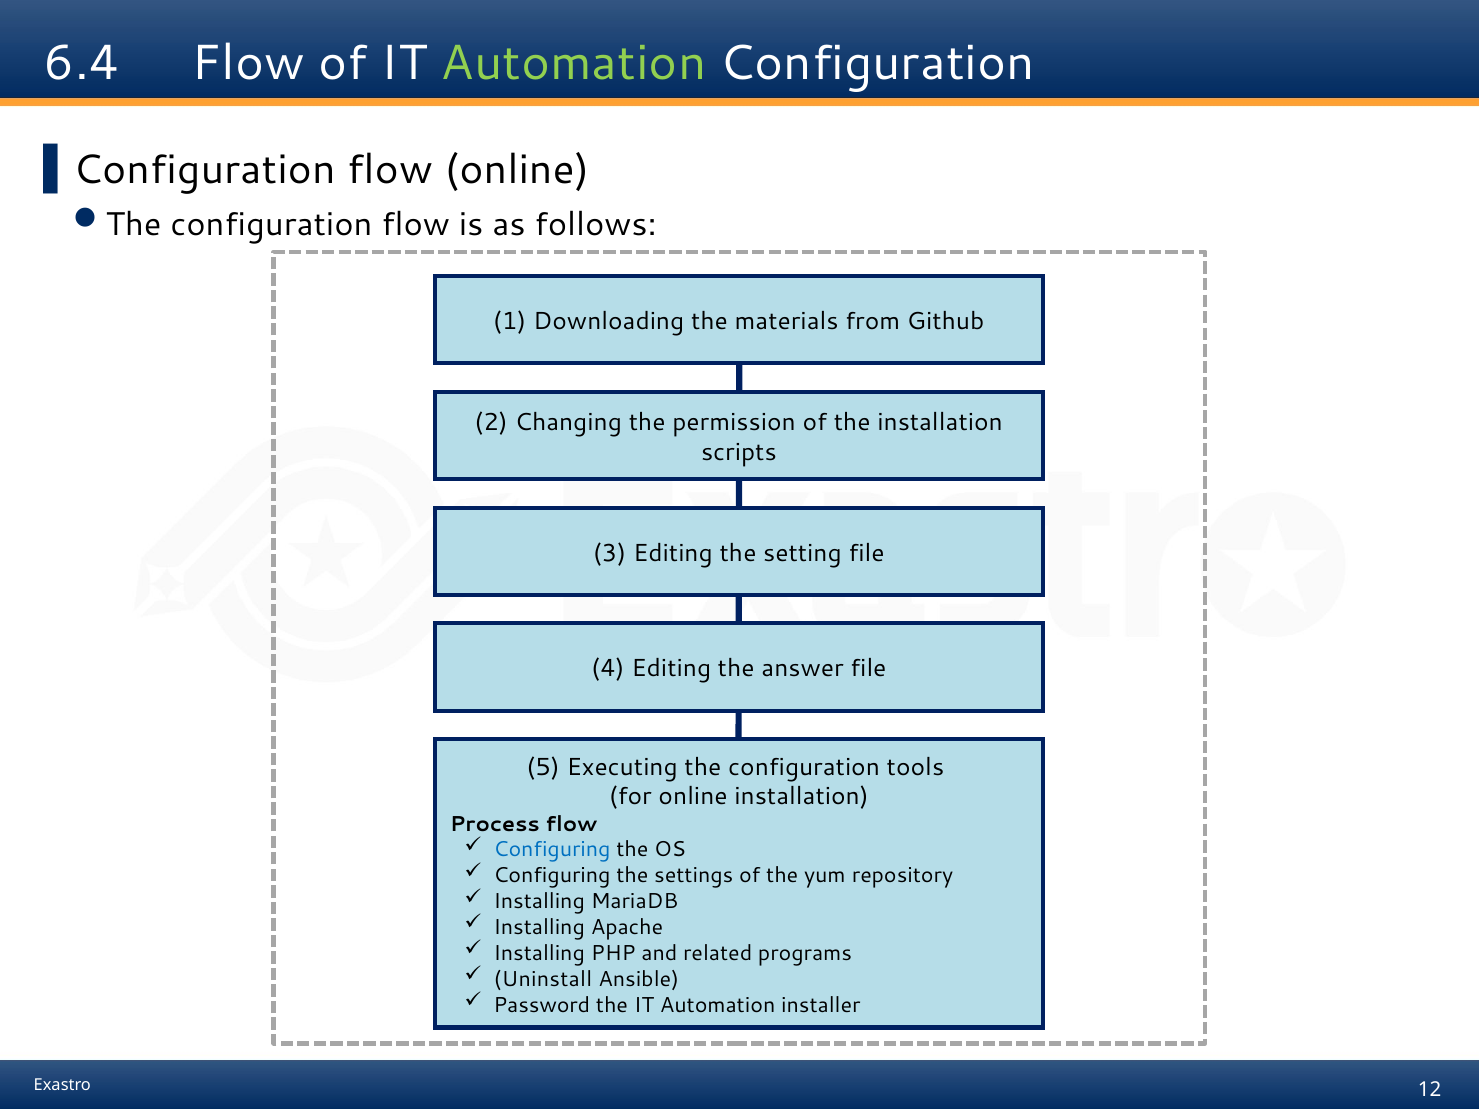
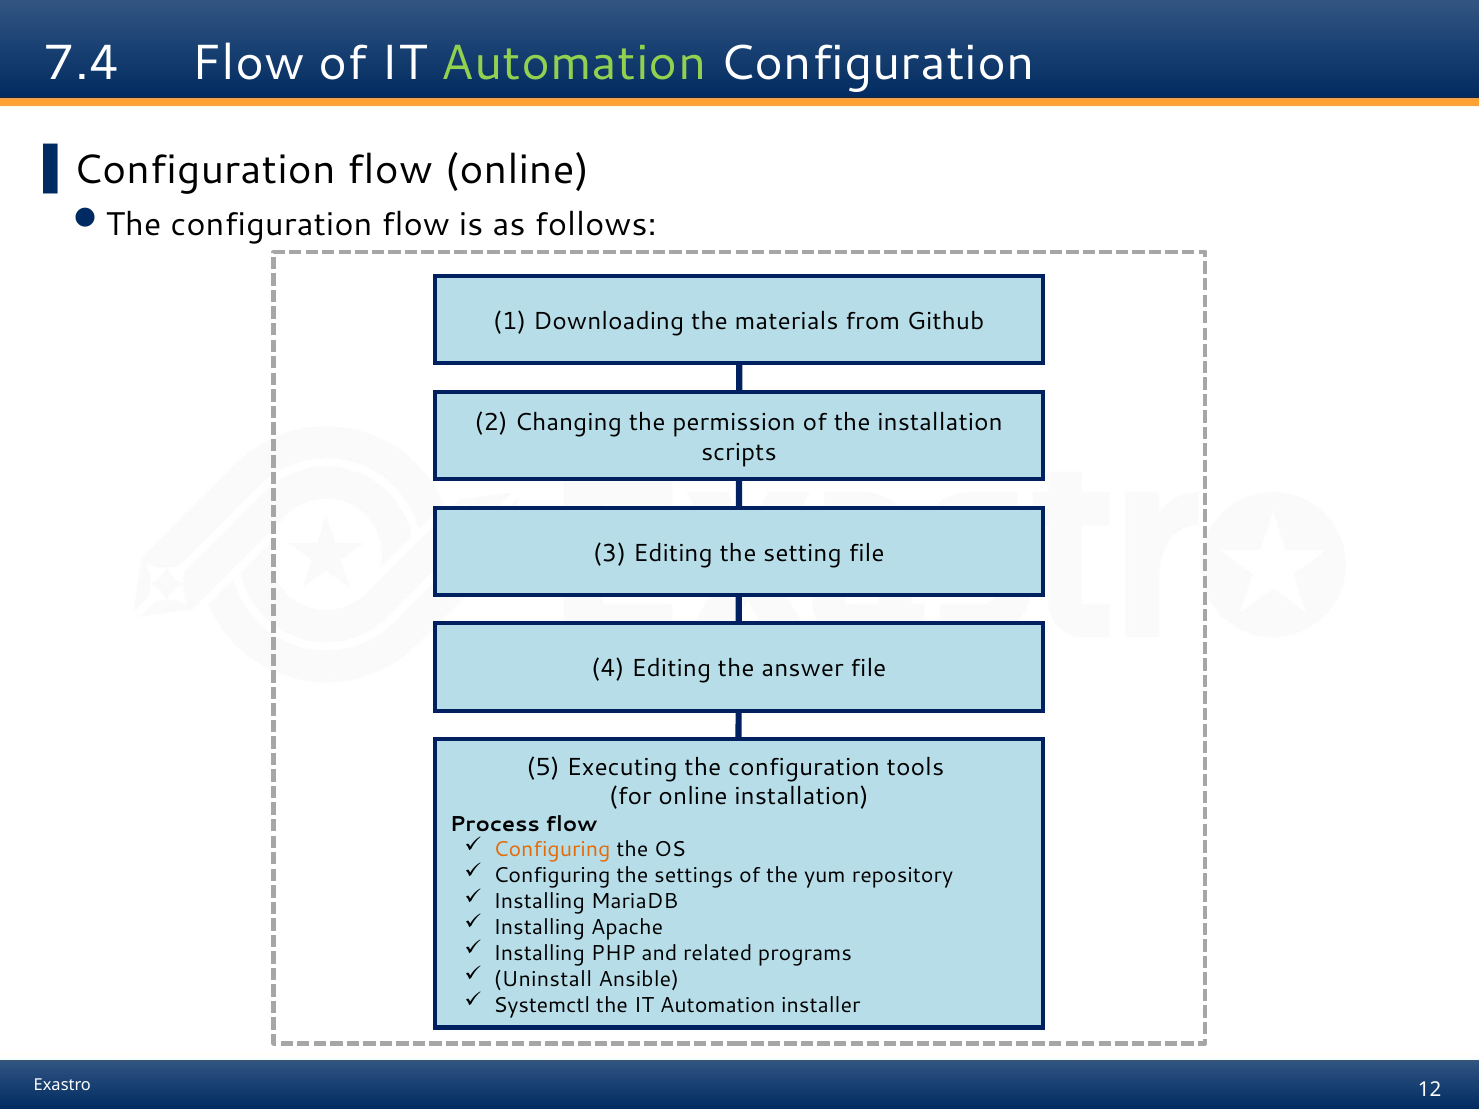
6.4: 6.4 -> 7.4 (82, 63)
Configuring colour: blue -> orange (552, 850)
Password: Password -> Systemctl (542, 1005)
